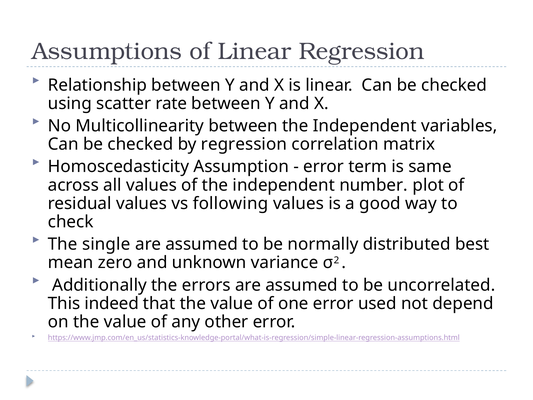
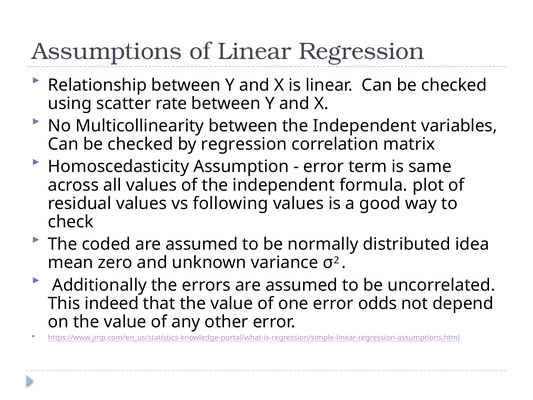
number: number -> formula (373, 185)
single: single -> coded (106, 244)
best: best -> idea (472, 244)
used: used -> odds (377, 303)
